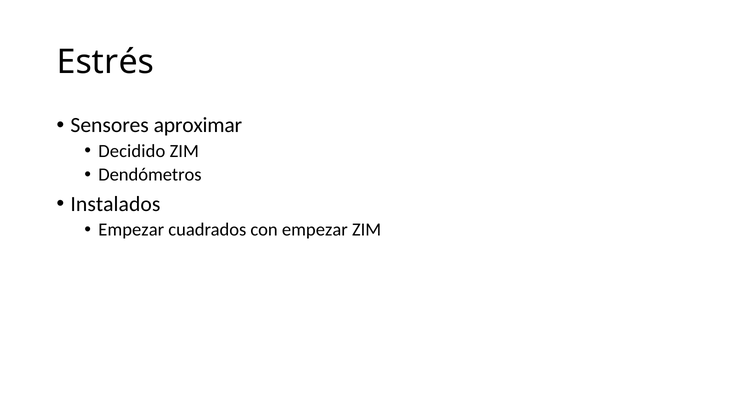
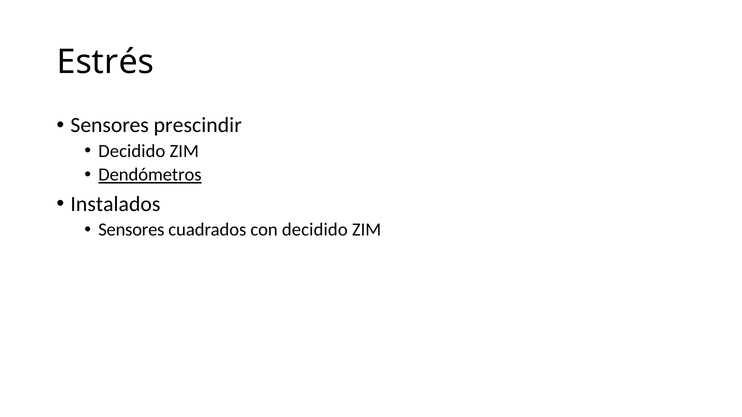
aproximar: aproximar -> prescindir (198, 125)
Dendómetros underline: none -> present (150, 175)
Empezar: Empezar -> Sensores (131, 230)
con empezar: empezar -> decidido (315, 230)
